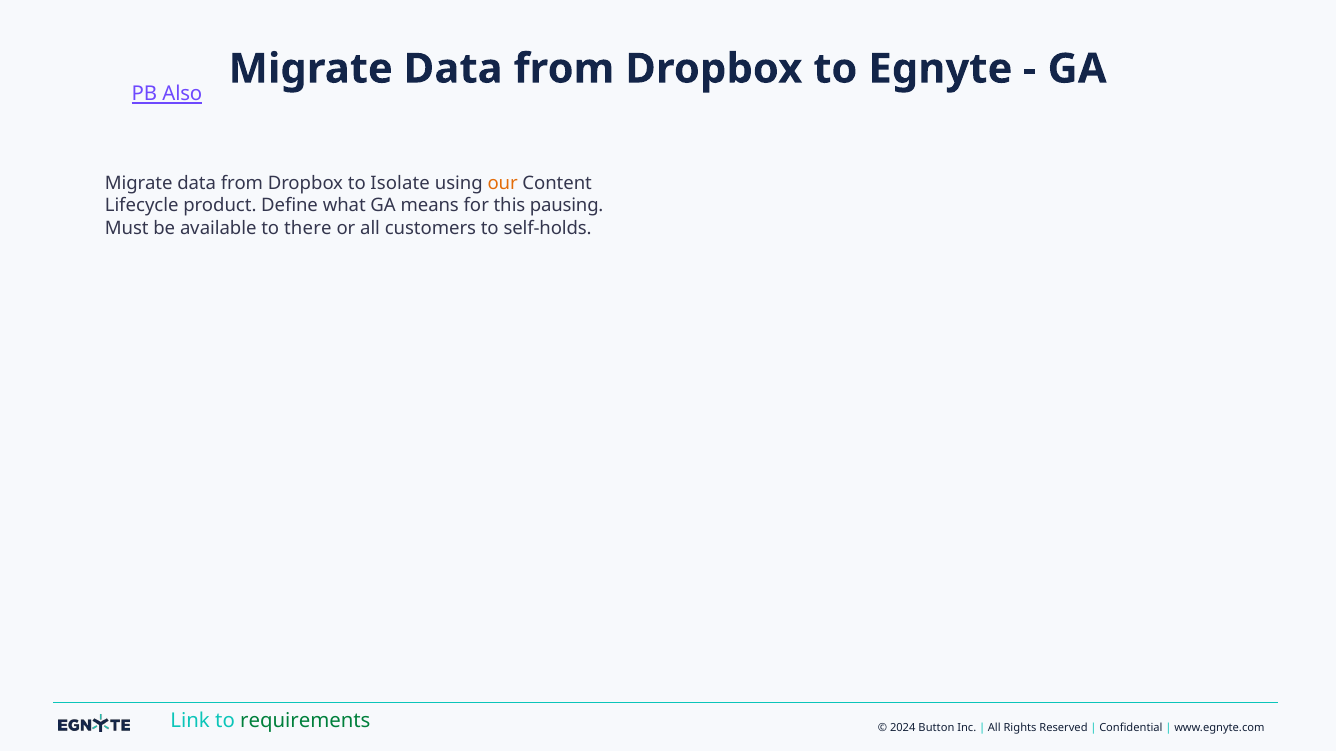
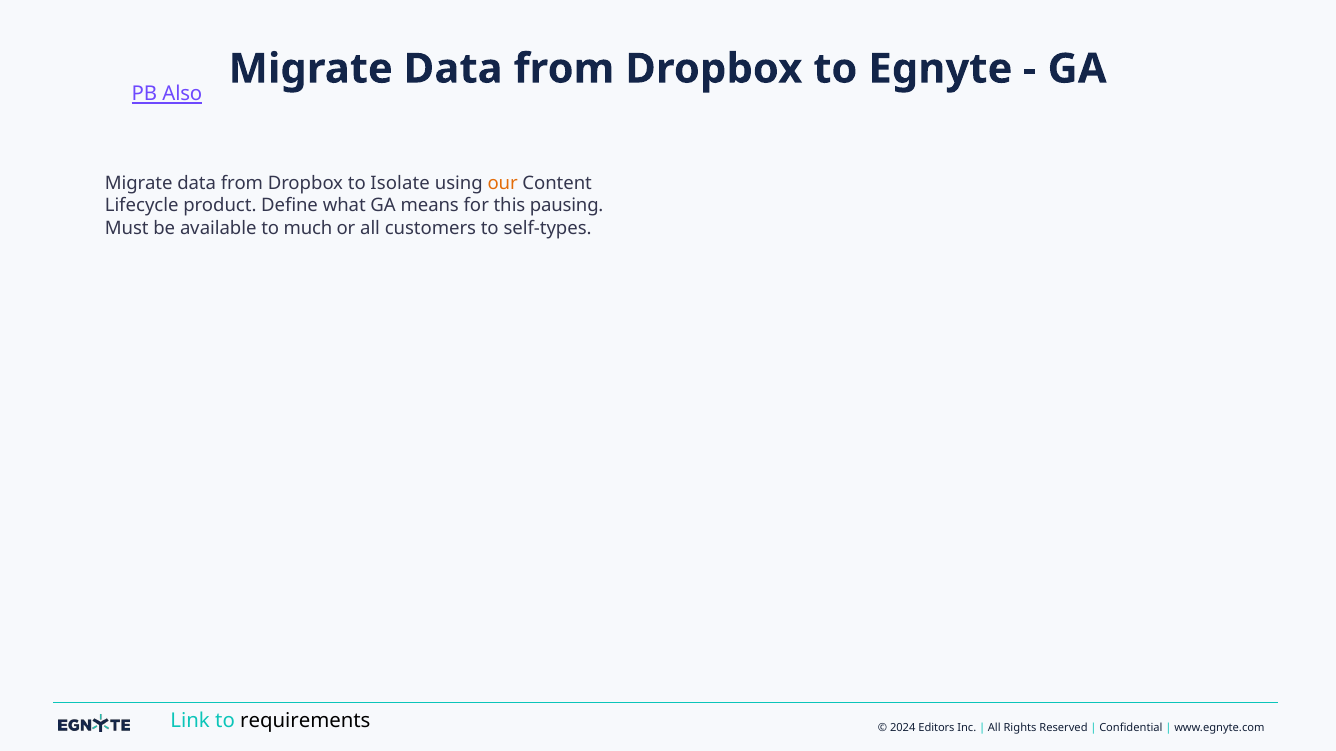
there: there -> much (308, 228)
self-holds: self-holds -> self-types (548, 228)
requirements colour: green -> black (305, 722)
Button: Button -> Editors (937, 729)
